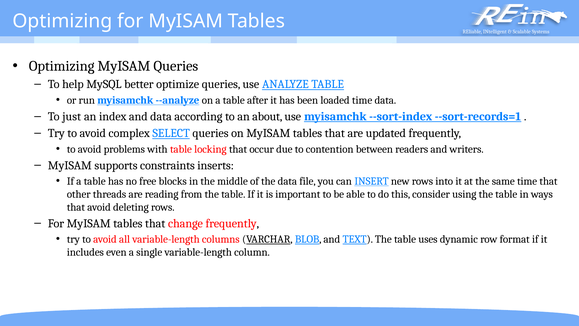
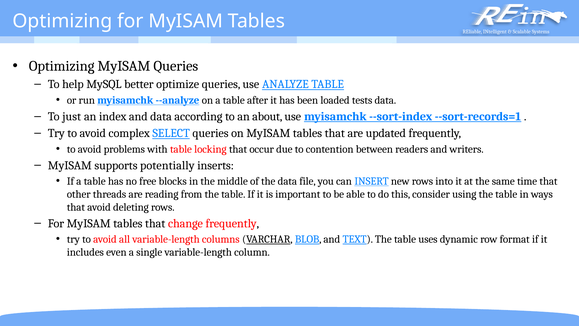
loaded time: time -> tests (362, 100)
constraints: constraints -> potentially (167, 165)
